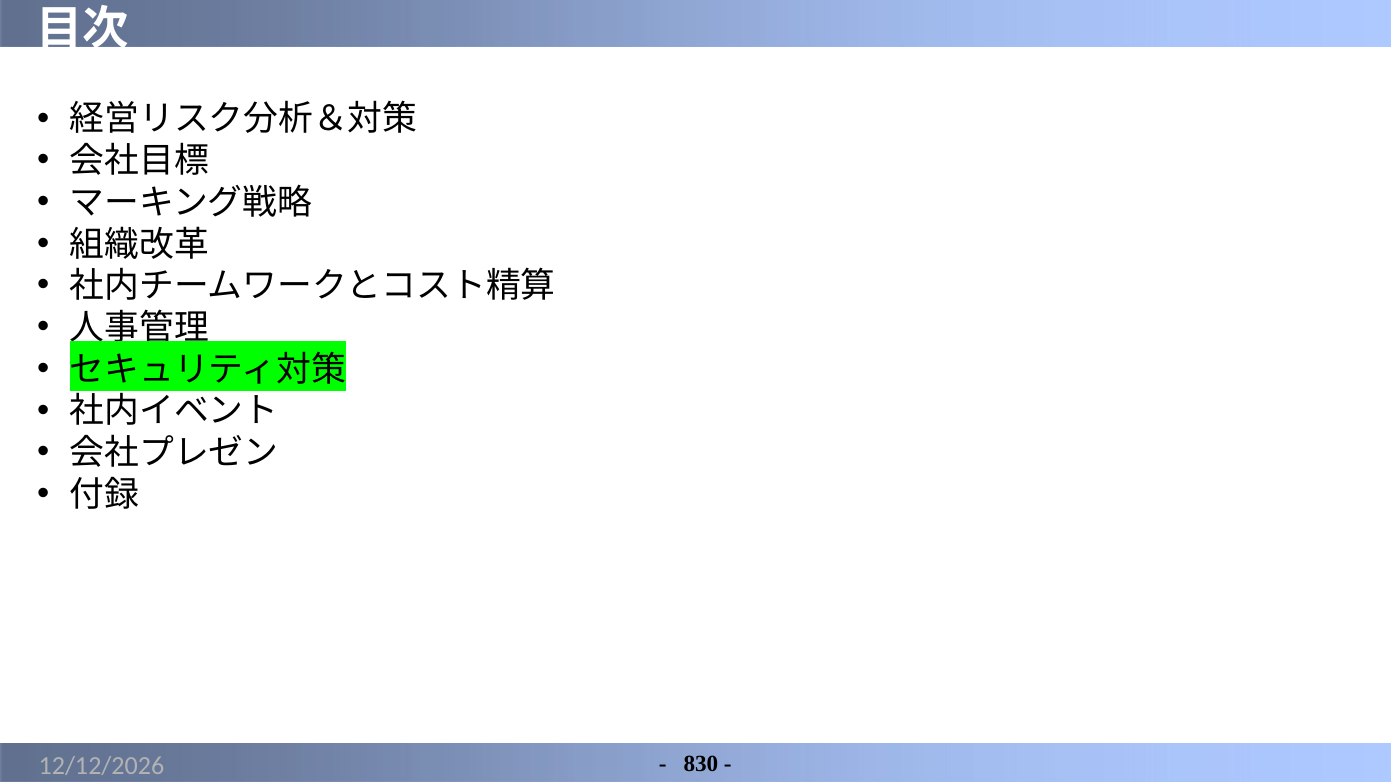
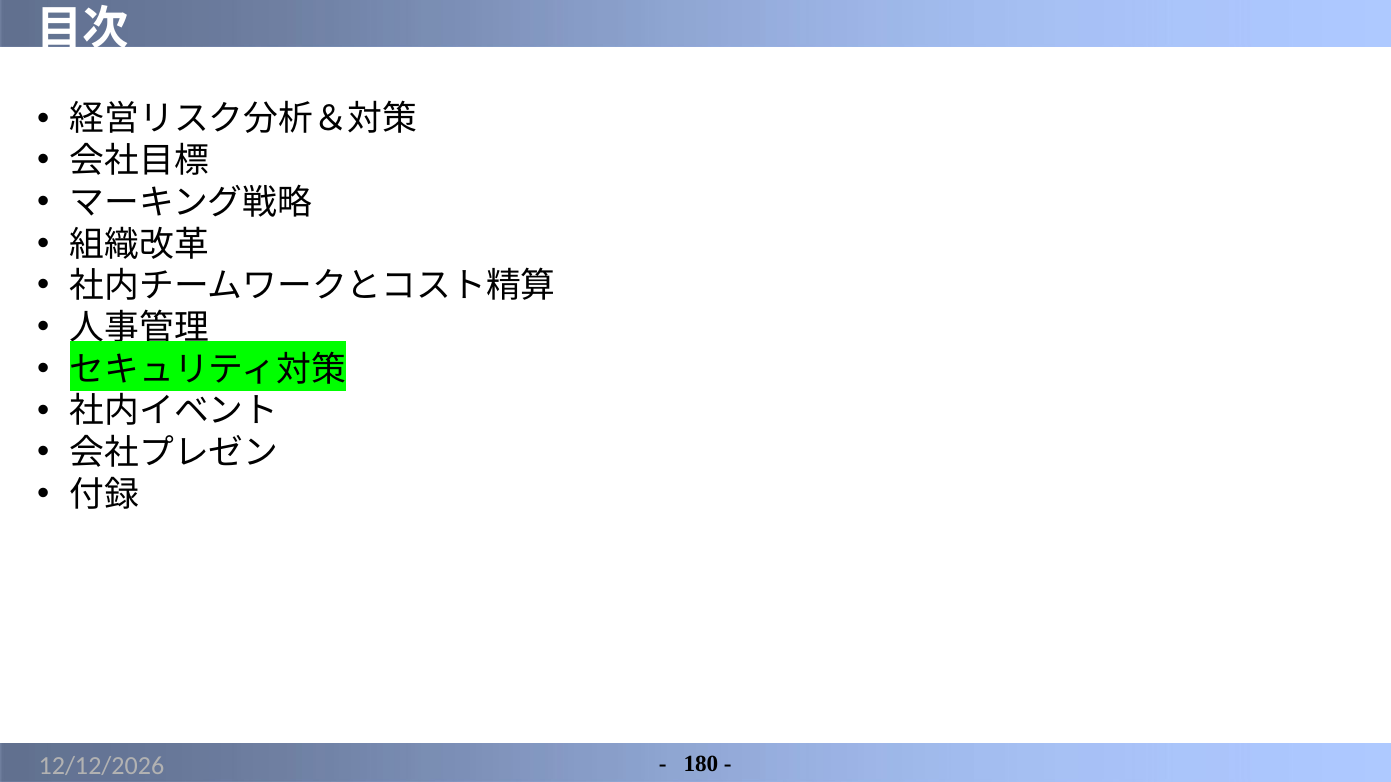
830: 830 -> 180 (701, 765)
